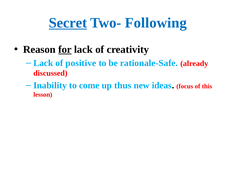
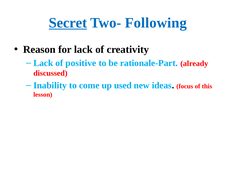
for underline: present -> none (65, 50)
rationale-Safe: rationale-Safe -> rationale-Part (149, 63)
thus: thus -> used (123, 85)
